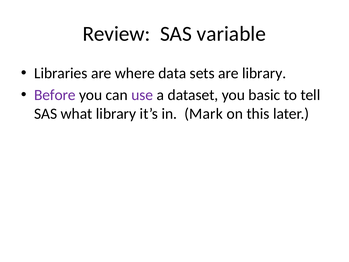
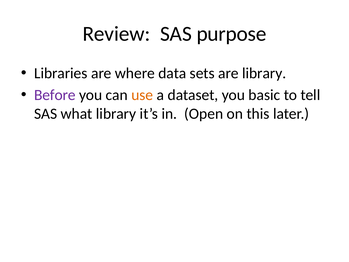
variable: variable -> purpose (231, 34)
use colour: purple -> orange (142, 95)
Mark: Mark -> Open (204, 114)
